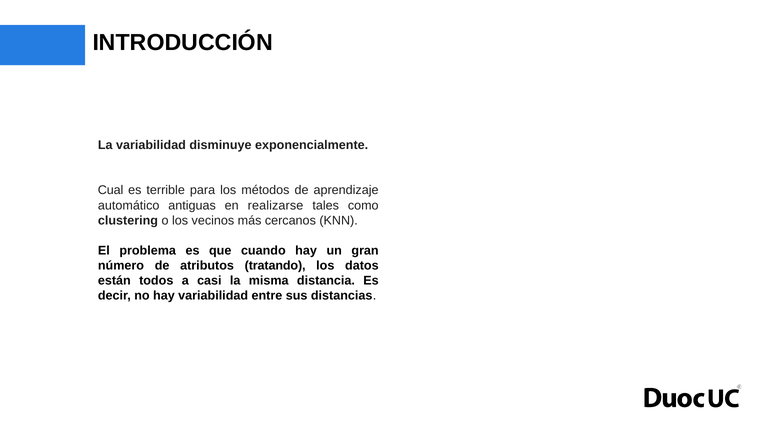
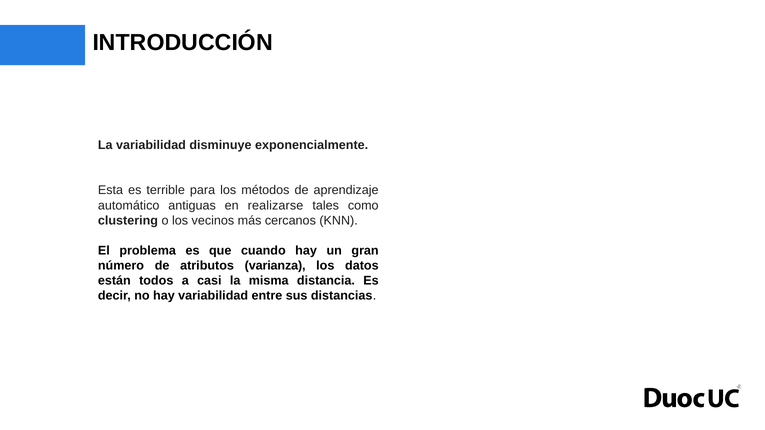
Cual: Cual -> Esta (111, 190)
tratando: tratando -> varianza (275, 266)
